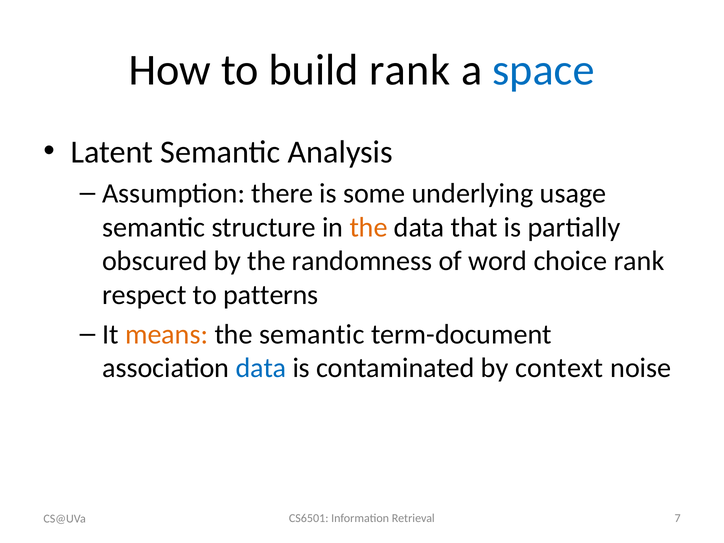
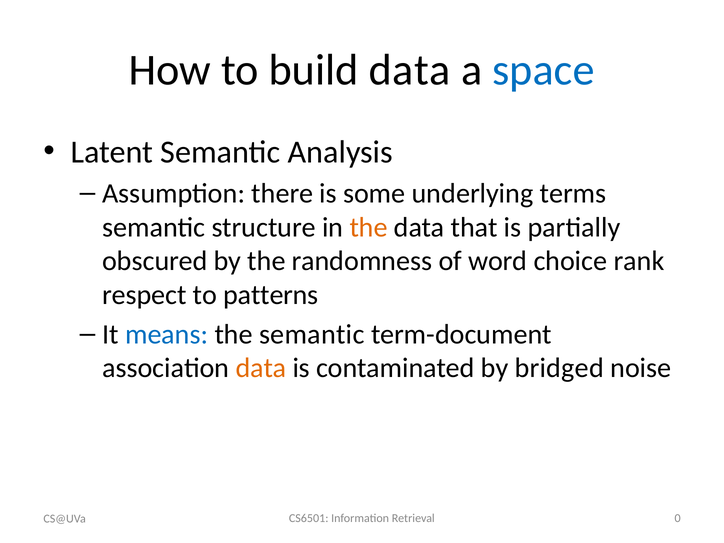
build rank: rank -> data (410, 70)
usage: usage -> terms (573, 193)
means colour: orange -> blue (167, 334)
data colour: blue -> orange (261, 368)
context: context -> bridged (559, 368)
7: 7 -> 0 (678, 518)
